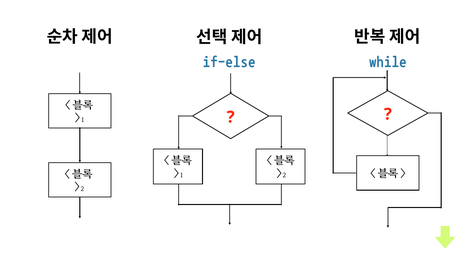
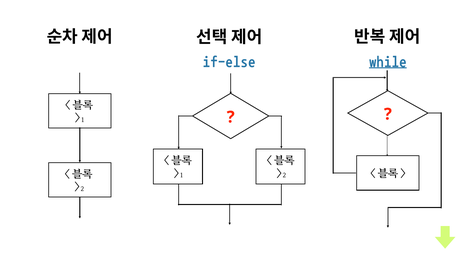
while underline: none -> present (388, 62)
